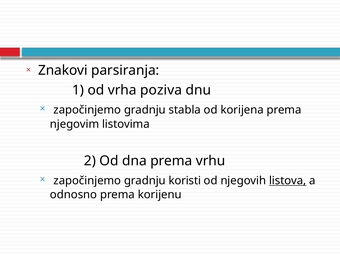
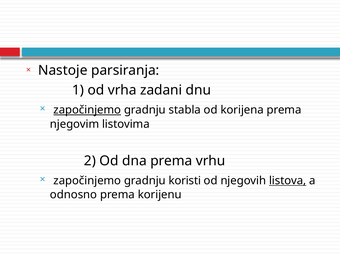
Znakovi: Znakovi -> Nastoje (63, 70)
poziva: poziva -> zadani (161, 90)
započinjemo underline: none -> present (87, 110)
